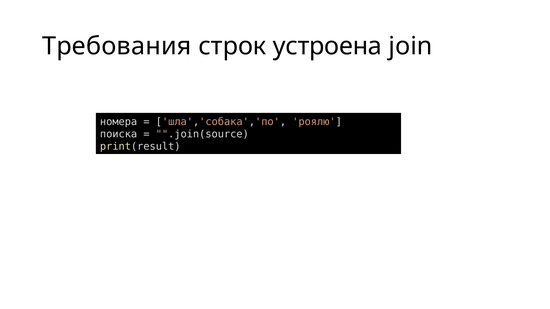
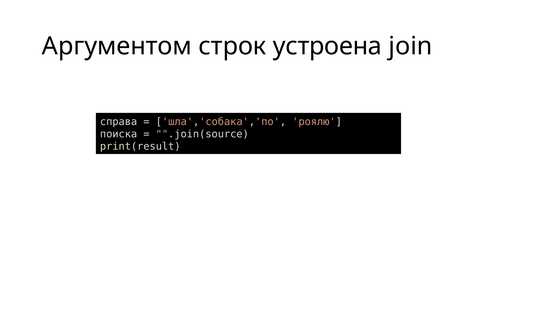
Требования: Требования -> Аргументом (117, 46)
номера: номера -> справа (119, 122)
